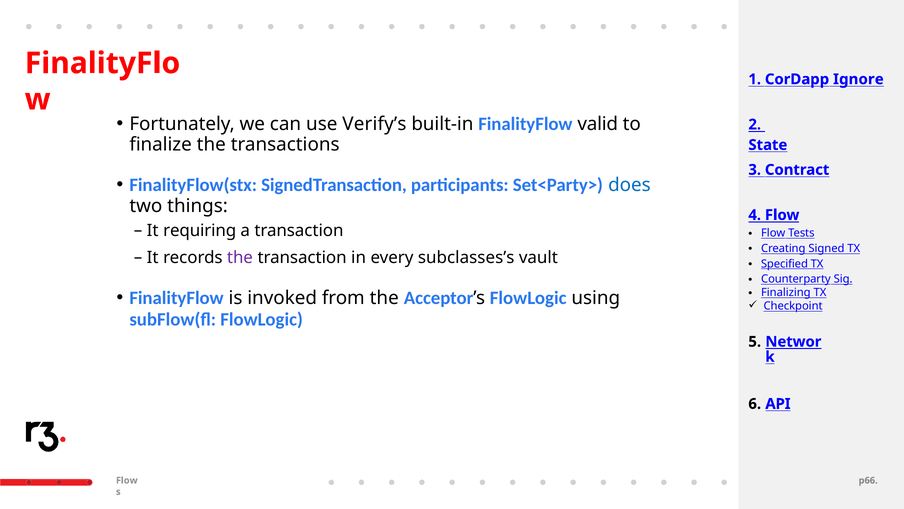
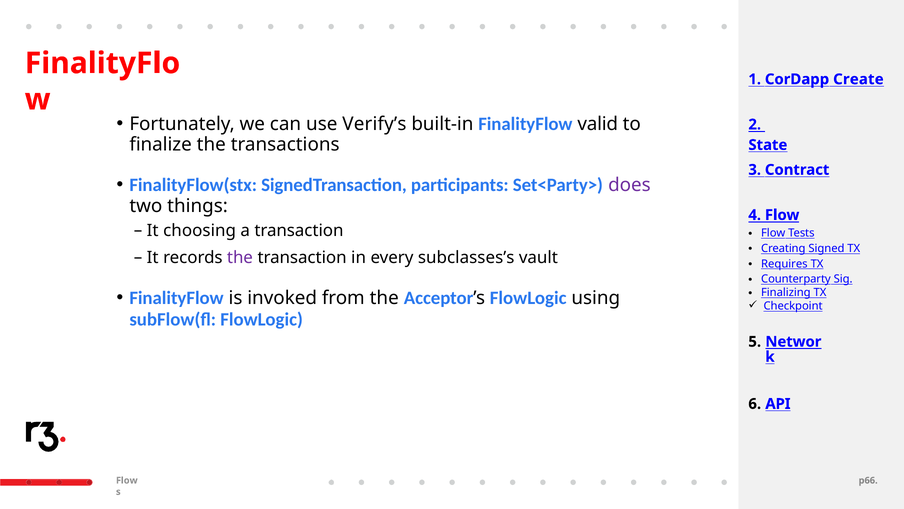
Ignore: Ignore -> Create (858, 79)
does colour: blue -> purple (629, 185)
requiring: requiring -> choosing (200, 230)
Specified: Specified -> Requires (784, 264)
